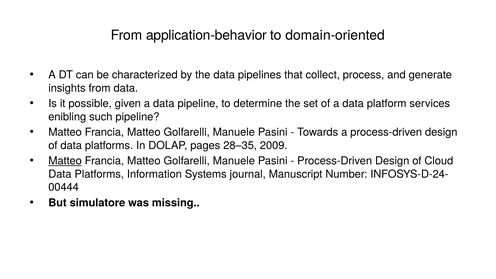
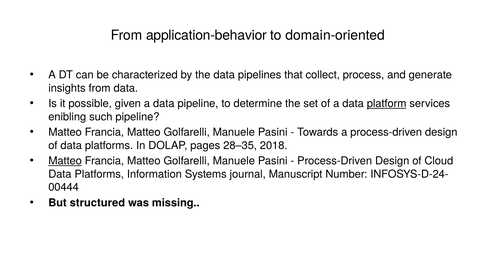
platform underline: none -> present (387, 104)
2009: 2009 -> 2018 (274, 145)
simulatore: simulatore -> structured (97, 203)
